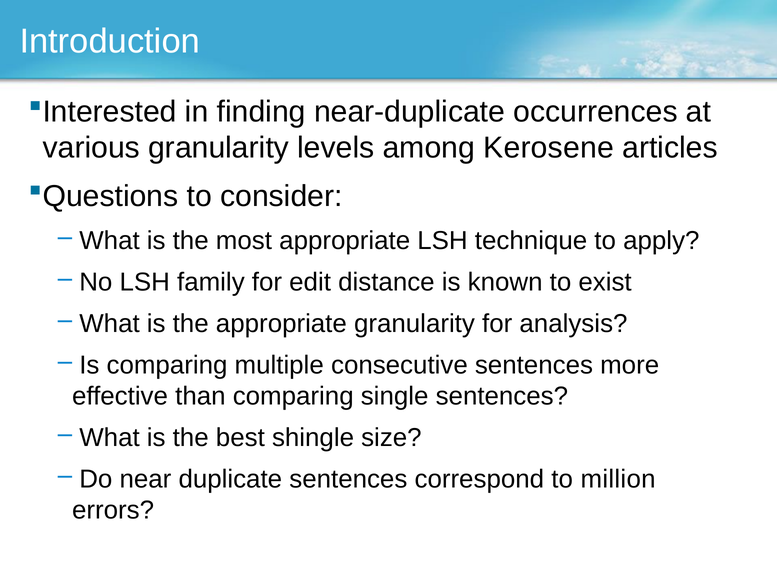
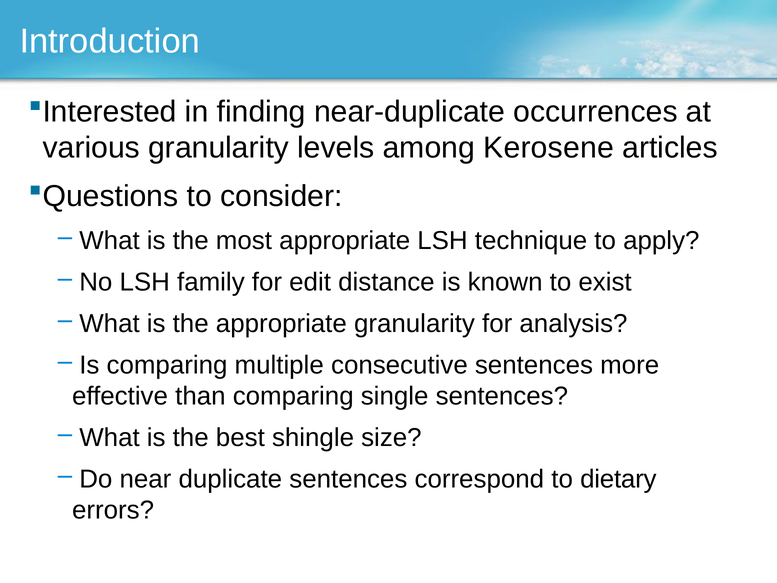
million: million -> dietary (618, 479)
